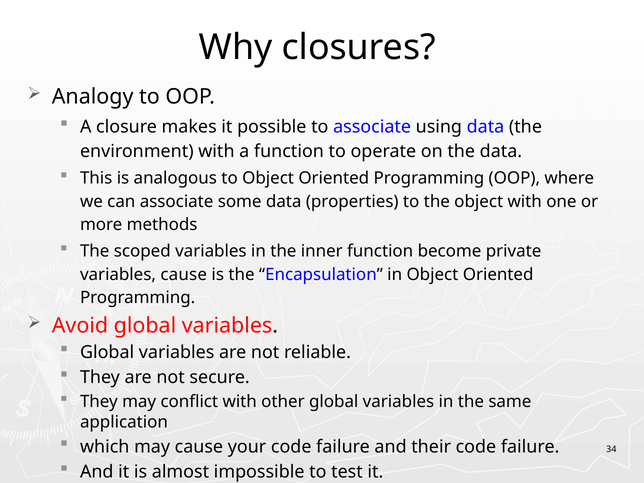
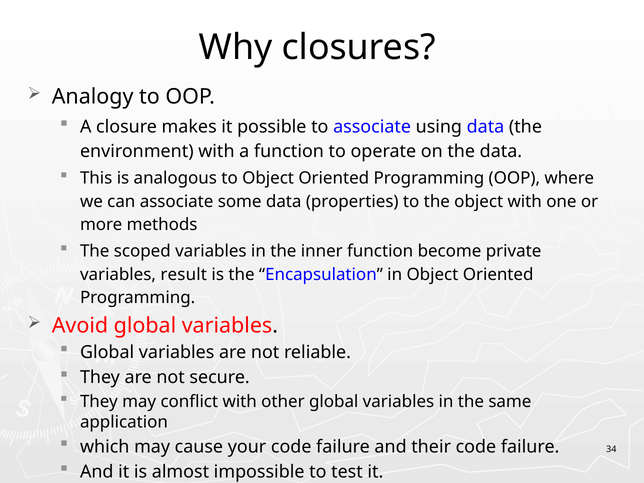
variables cause: cause -> result (184, 275)
